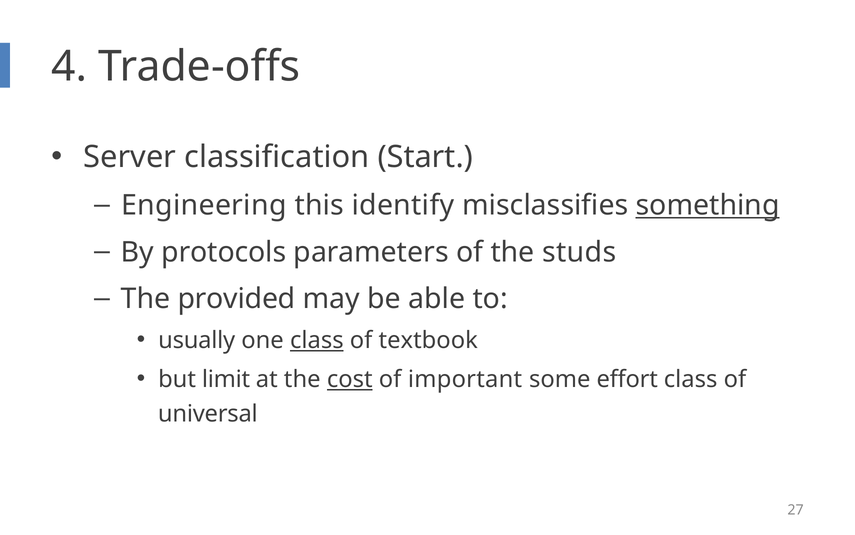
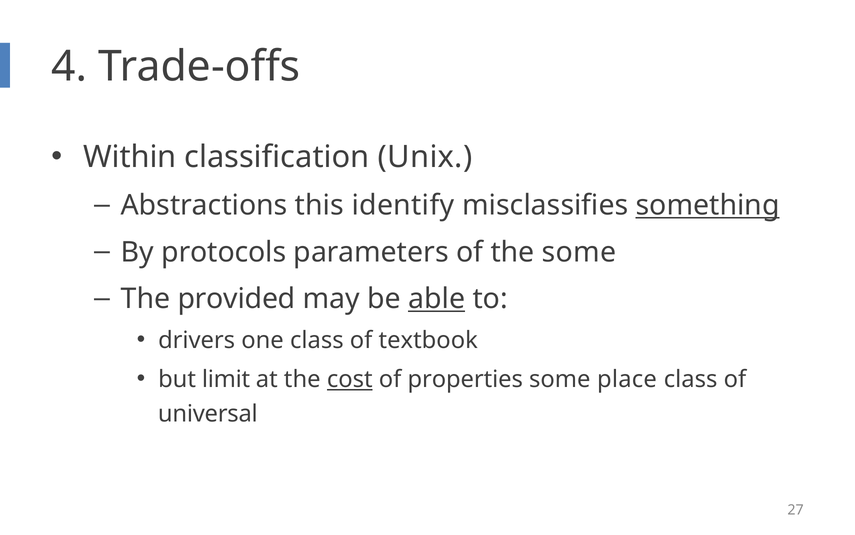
Server: Server -> Within (130, 157)
Start: Start -> Unix (425, 157)
Engineering: Engineering -> Abstractions (204, 205)
the studs: studs -> some (579, 252)
able underline: none -> present (437, 299)
usually: usually -> drivers (197, 340)
class underline: present -> none (317, 340)
important: important -> properties (465, 379)
effort: effort -> place (627, 379)
